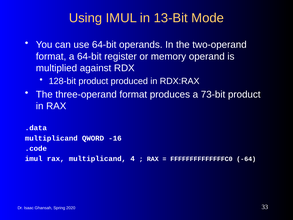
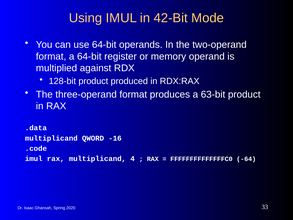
13-Bit: 13-Bit -> 42-Bit (171, 18)
73-bit: 73-bit -> 63-bit (213, 94)
